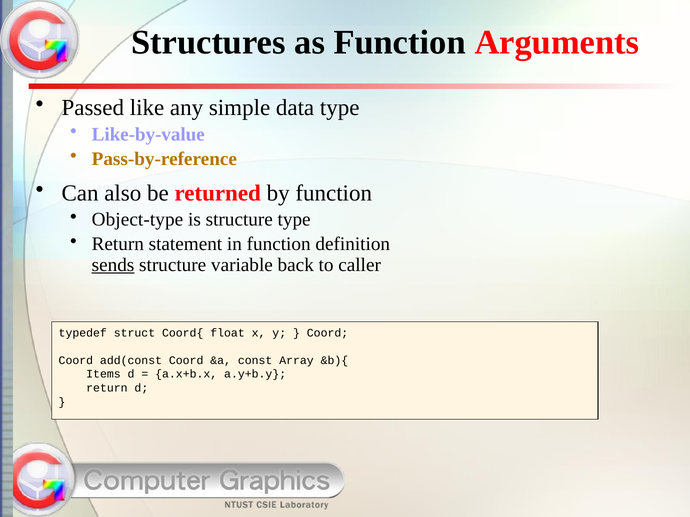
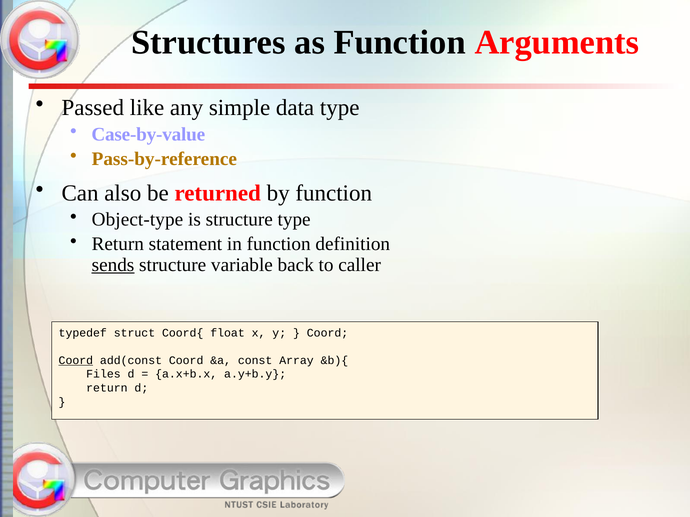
Like-by-value: Like-by-value -> Case-by-value (148, 134)
Coord underline: none -> present (76, 361)
Items: Items -> Files (103, 375)
